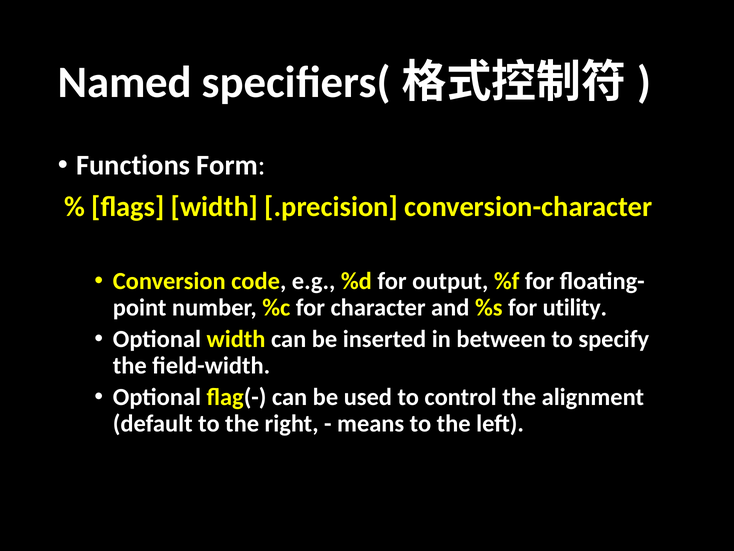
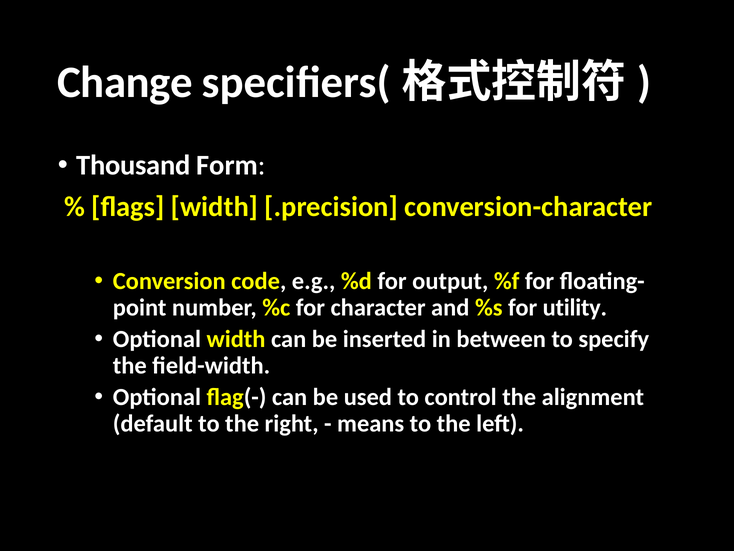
Named: Named -> Change (125, 82)
Functions: Functions -> Thousand (133, 165)
